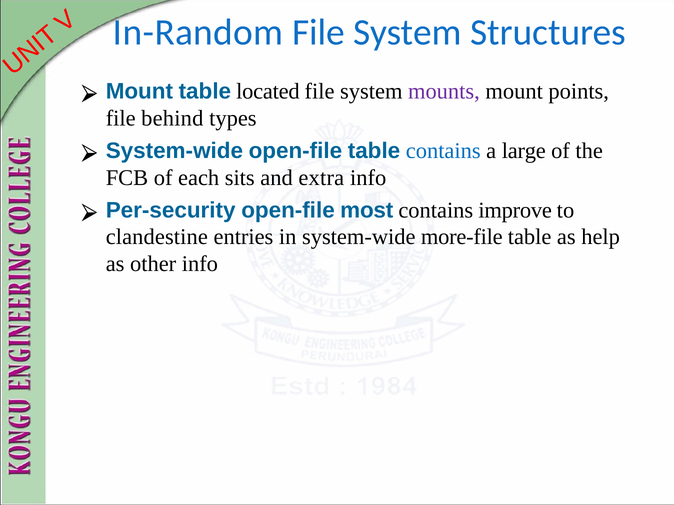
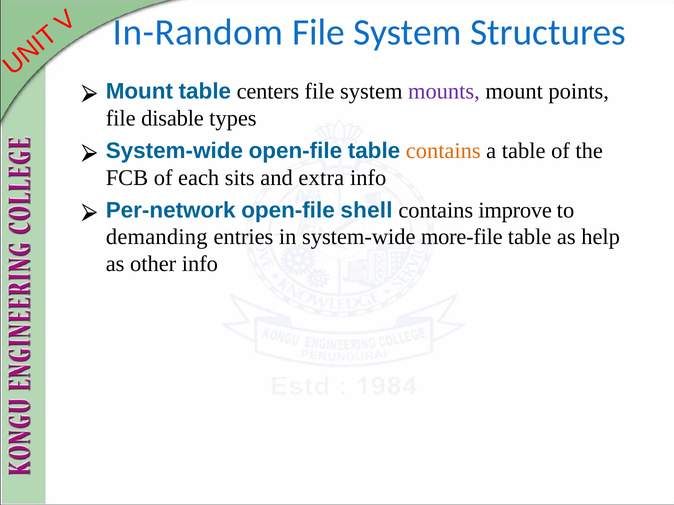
located: located -> centers (268, 91)
behind: behind -> disable (172, 118)
contains colour: blue -> orange (443, 151)
a large: large -> table (524, 151)
Per-security: Per-security -> Per-network (171, 210)
most: most -> shell (367, 210)
clandestine: clandestine -> demanding (157, 237)
